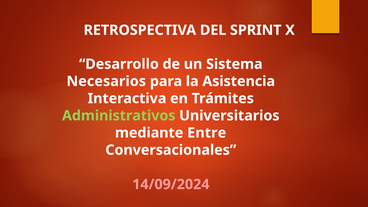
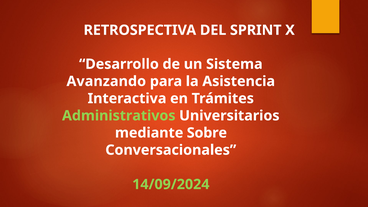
Necesarios: Necesarios -> Avanzando (106, 81)
Entre: Entre -> Sobre (207, 133)
14/09/2024 colour: pink -> light green (171, 184)
